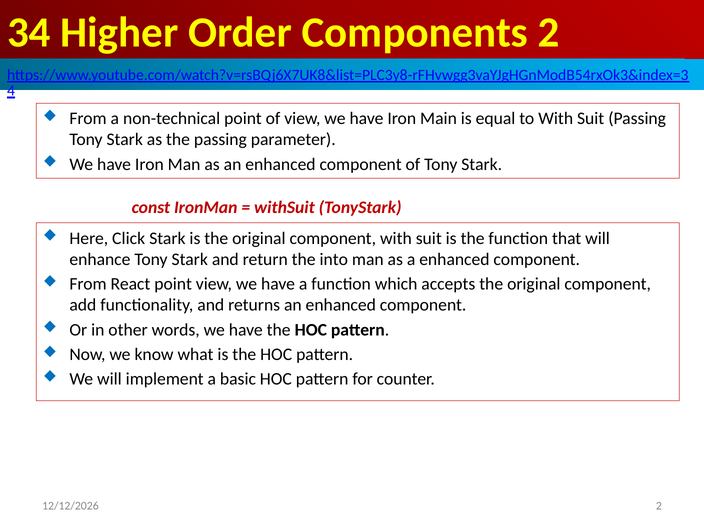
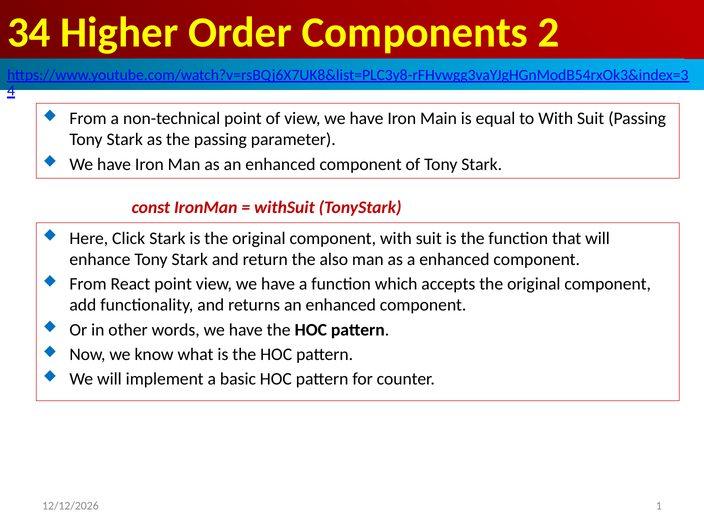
into: into -> also (334, 259)
2: 2 -> 1 (659, 506)
